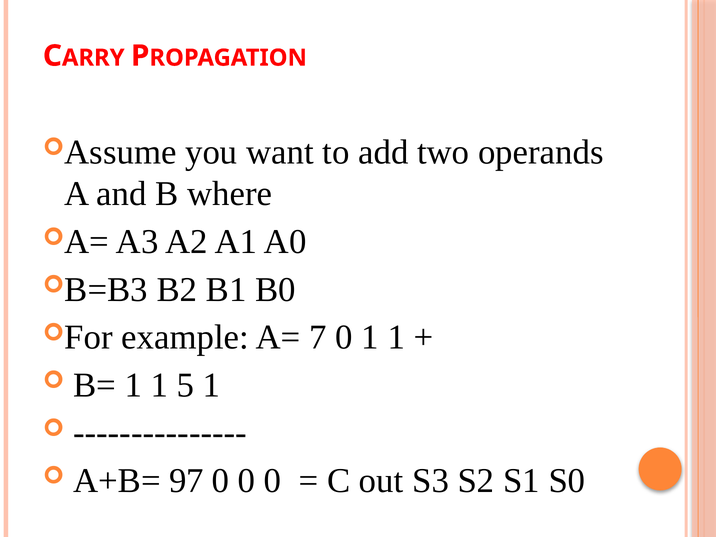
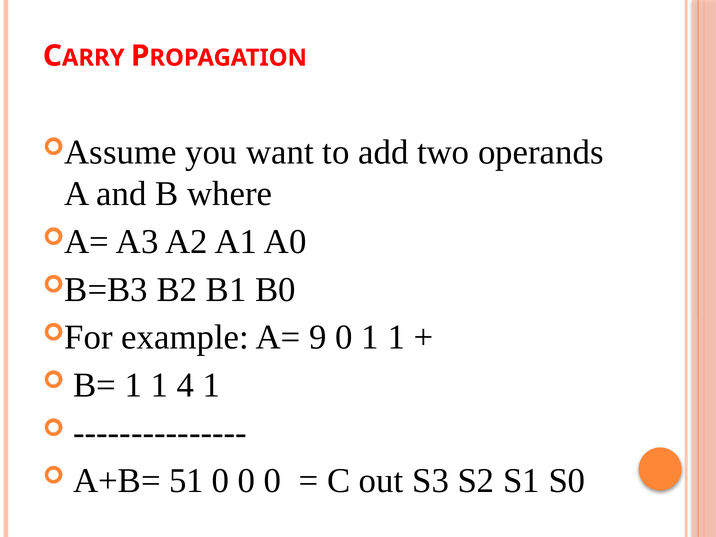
7: 7 -> 9 (318, 337)
5: 5 -> 4 (186, 385)
97: 97 -> 51 (186, 481)
